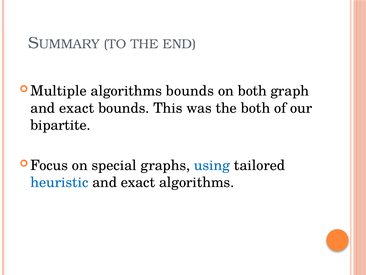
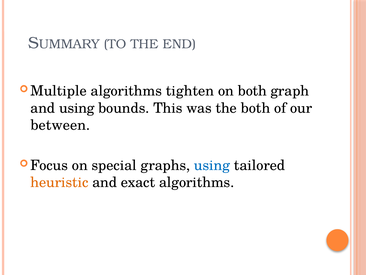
algorithms bounds: bounds -> tighten (190, 91)
exact: exact -> using (77, 108)
bipartite: bipartite -> between (60, 125)
heuristic colour: blue -> orange (59, 182)
